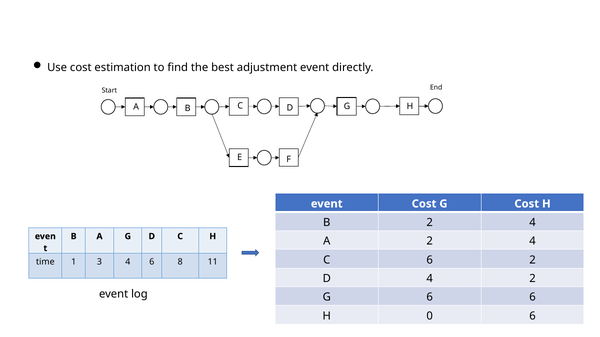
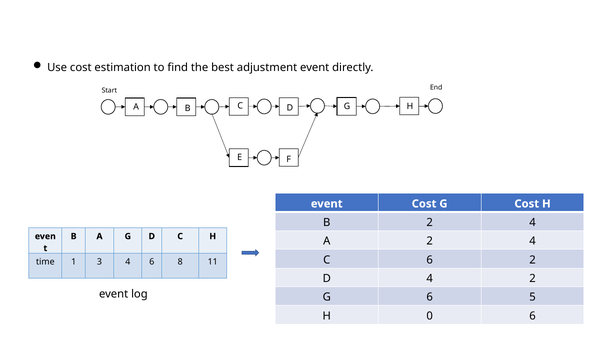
6 6: 6 -> 5 (533, 298)
